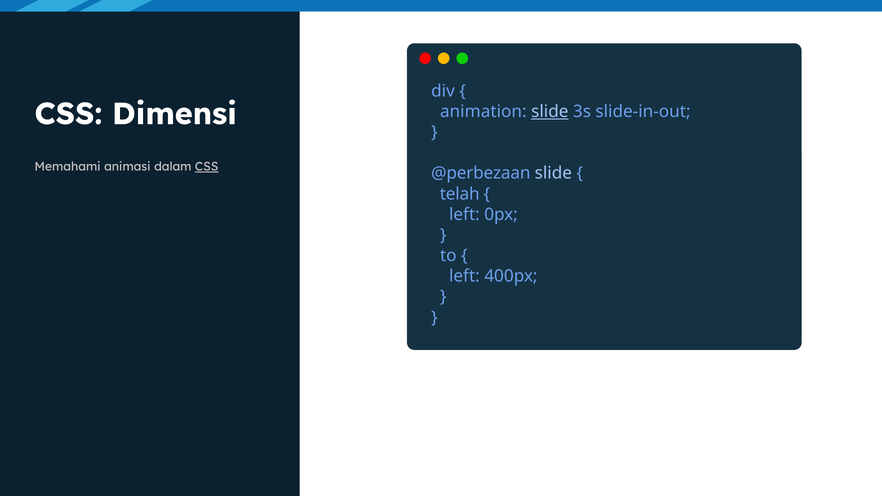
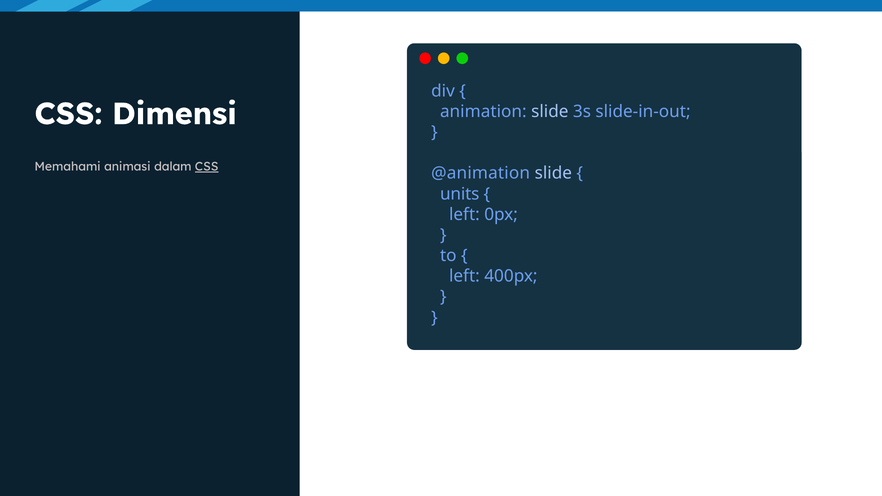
slide underline: present -> none (550, 112)
@perbezaan: @perbezaan -> @animation (481, 173)
telah: telah -> units (460, 194)
